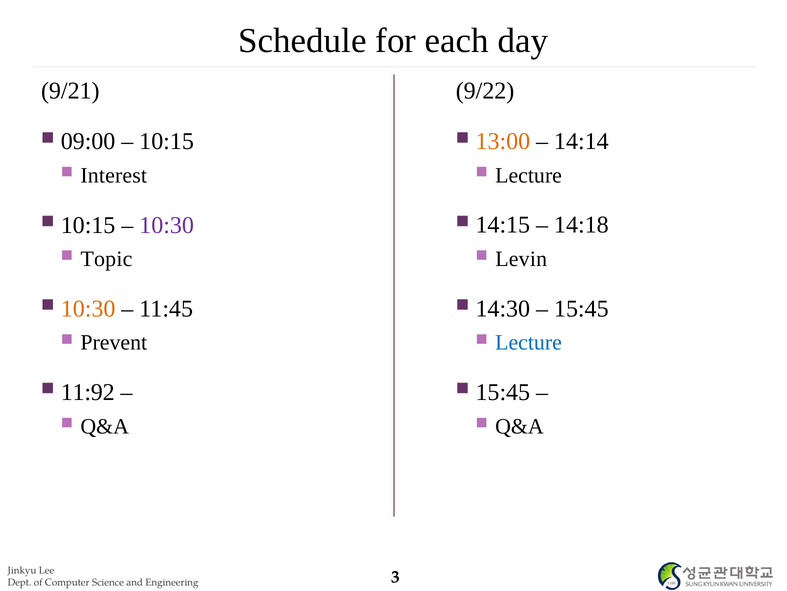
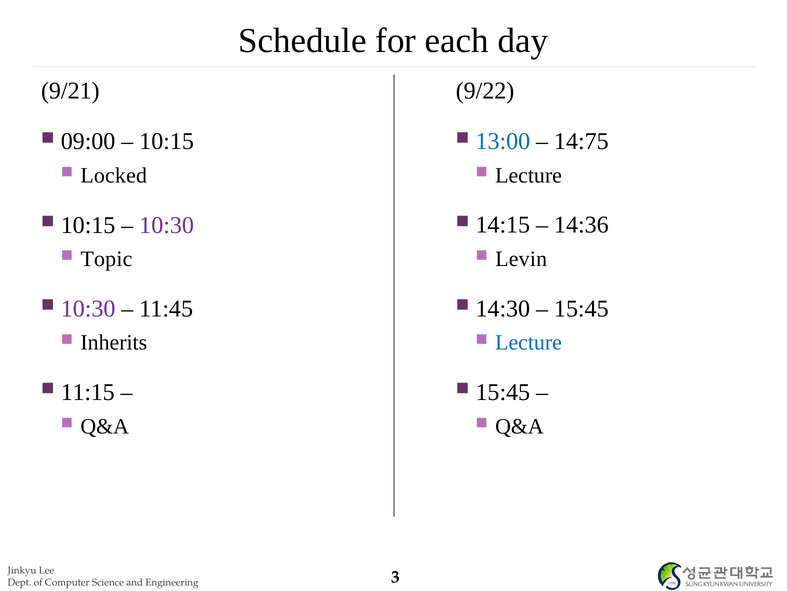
13:00 colour: orange -> blue (503, 141)
14:14: 14:14 -> 14:75 (581, 141)
Interest: Interest -> Locked (114, 175)
14:18: 14:18 -> 14:36 (581, 225)
10:30 colour: orange -> purple (88, 308)
Prevent: Prevent -> Inherits (114, 342)
11:92: 11:92 -> 11:15 (88, 392)
